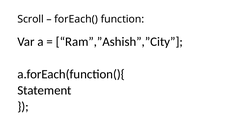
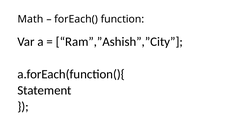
Scroll: Scroll -> Math (30, 19)
